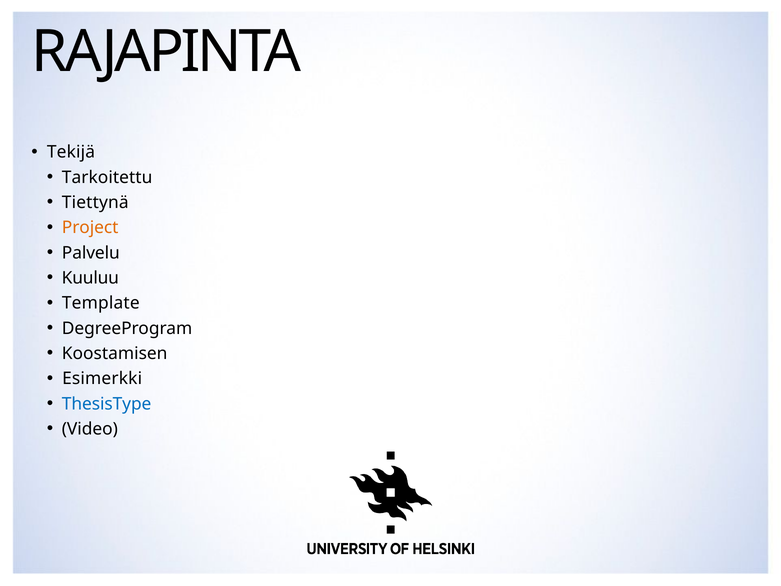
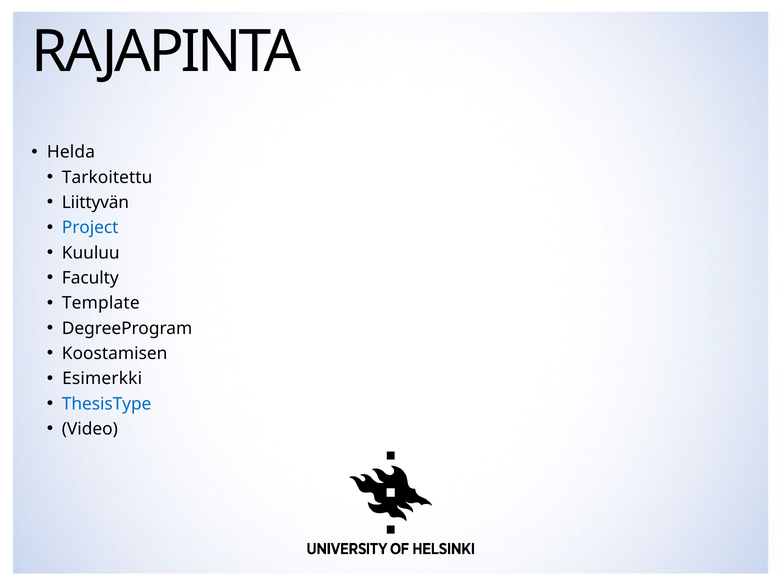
Tekijä: Tekijä -> Helda (71, 152)
Tiettynä: Tiettynä -> Liittyvän (95, 203)
Project colour: orange -> blue (90, 228)
Palvelu: Palvelu -> Kuuluu (91, 253)
Kuuluu: Kuuluu -> Faculty (90, 278)
